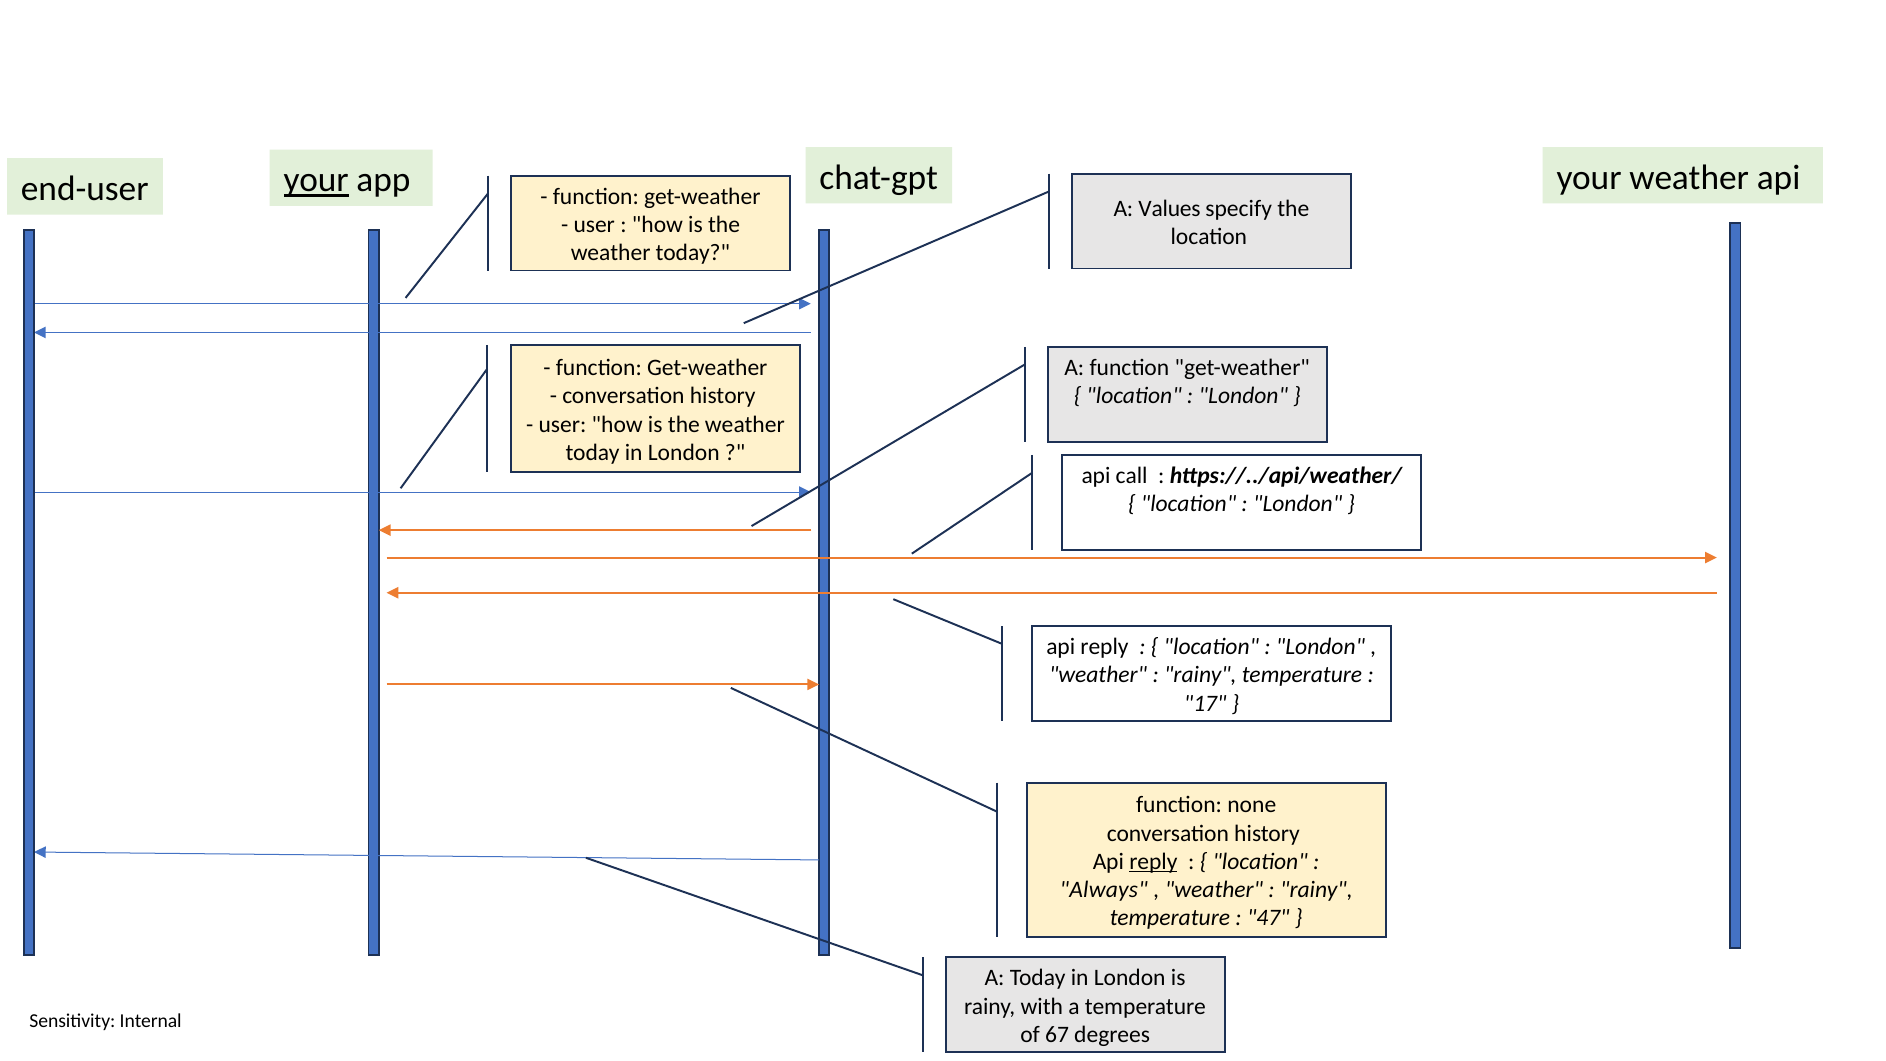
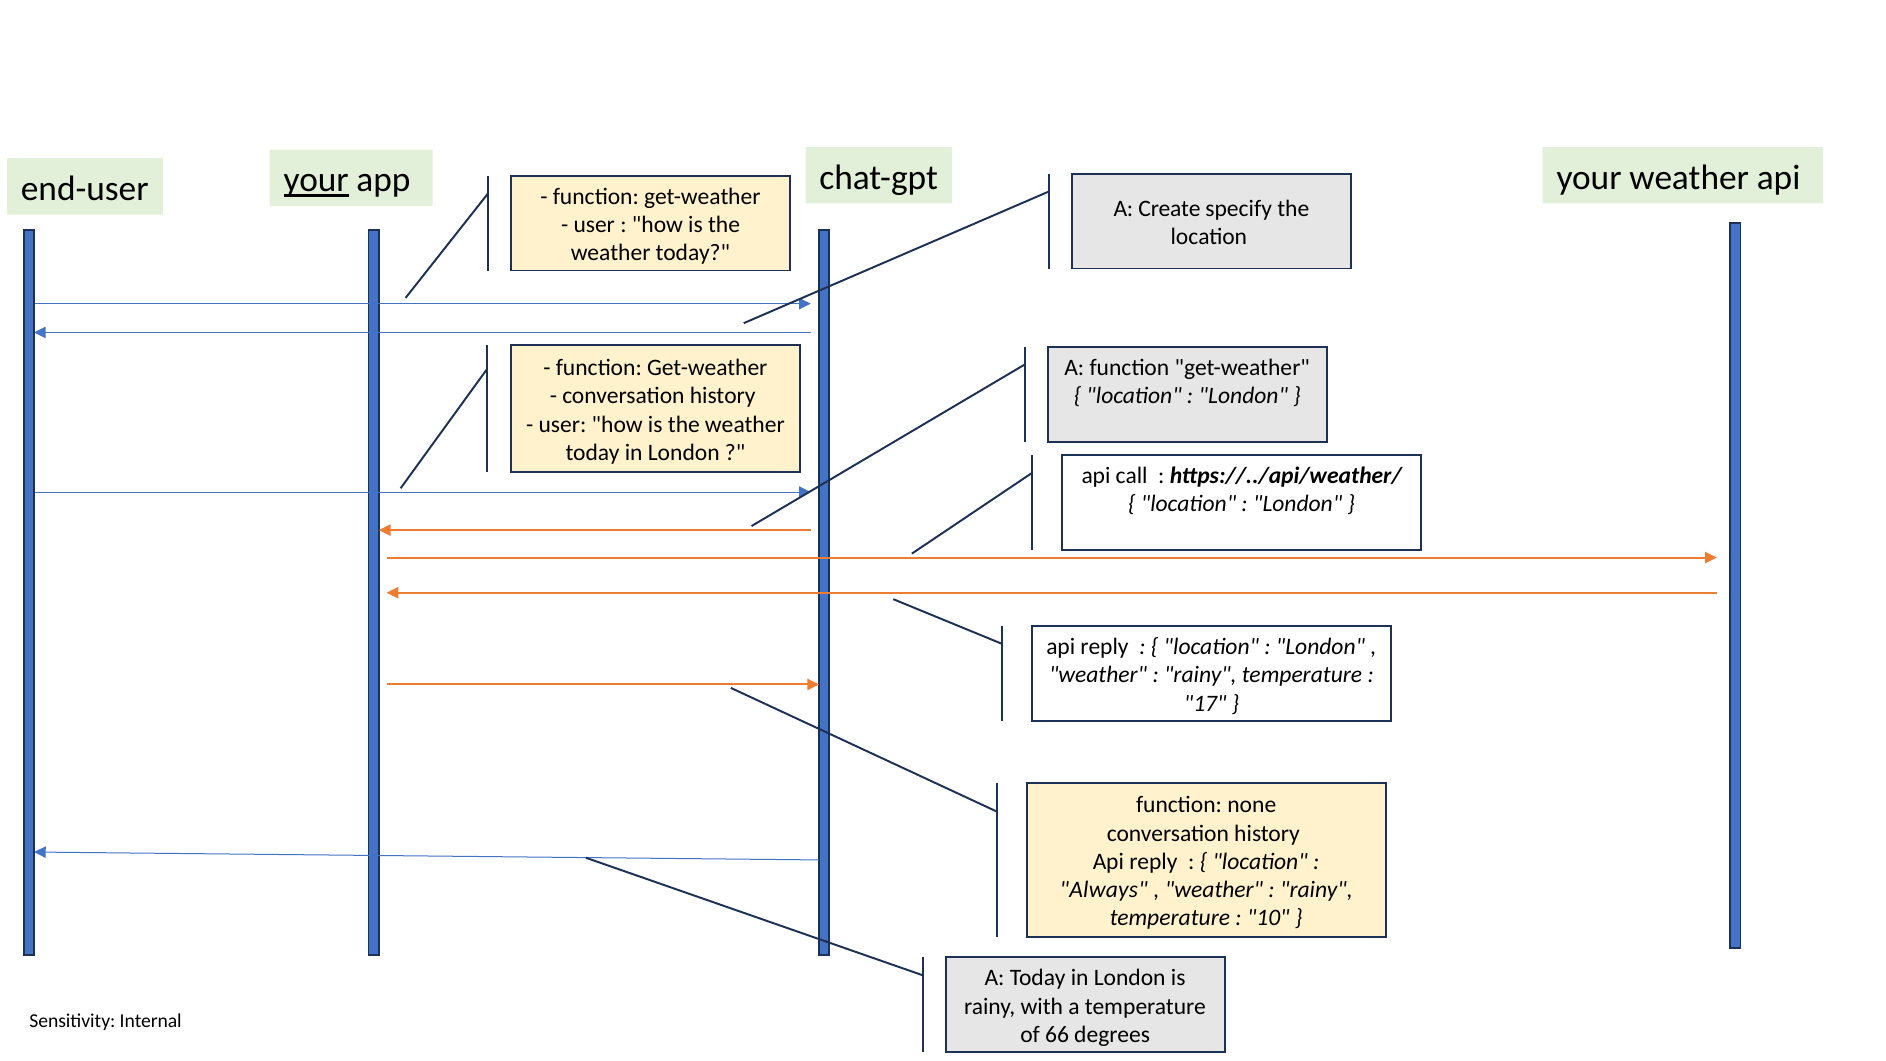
Values: Values -> Create (1170, 209)
reply underline: present -> none (1153, 861)
47: 47 -> 10 (1268, 918)
67: 67 -> 66 (1057, 1035)
